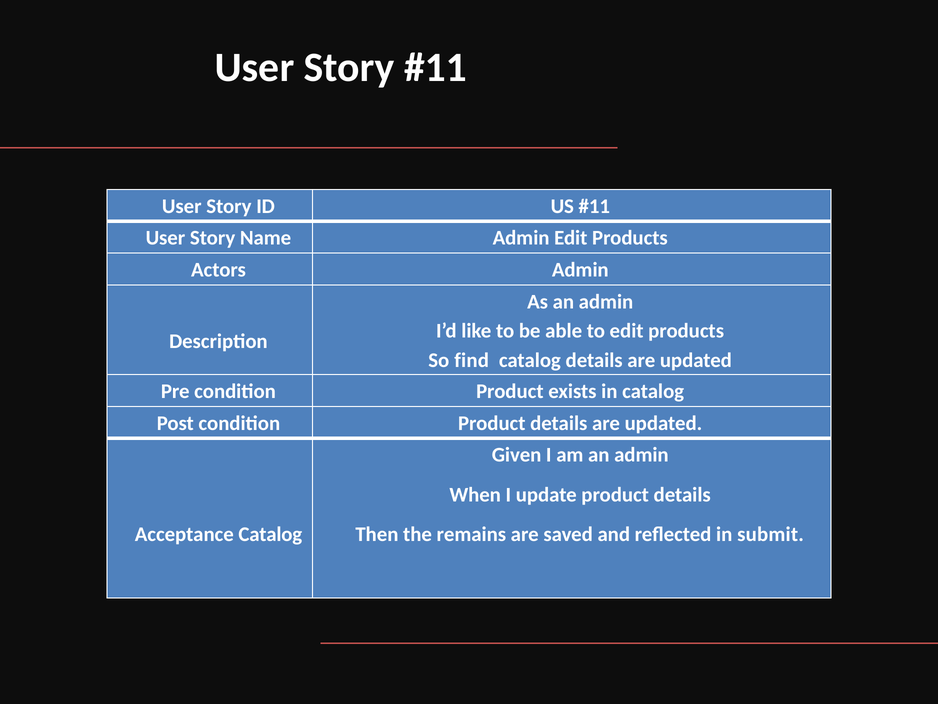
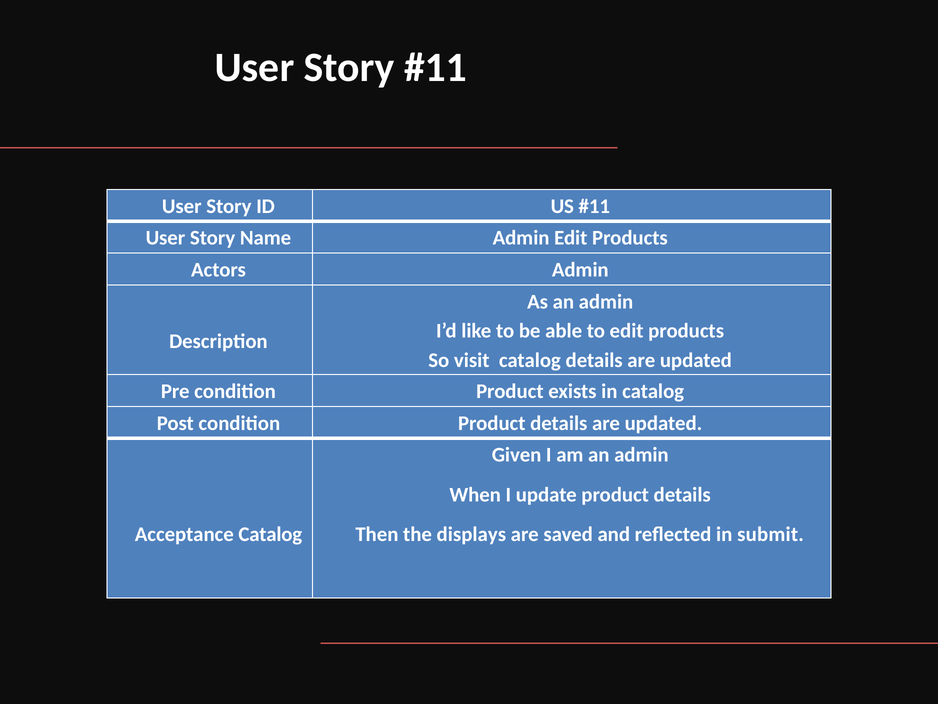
find: find -> visit (472, 360)
remains: remains -> displays (471, 534)
